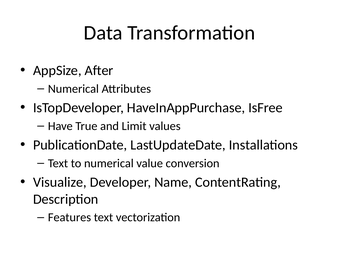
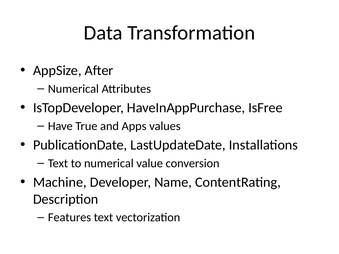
Limit: Limit -> Apps (134, 126)
Visualize: Visualize -> Machine (60, 182)
